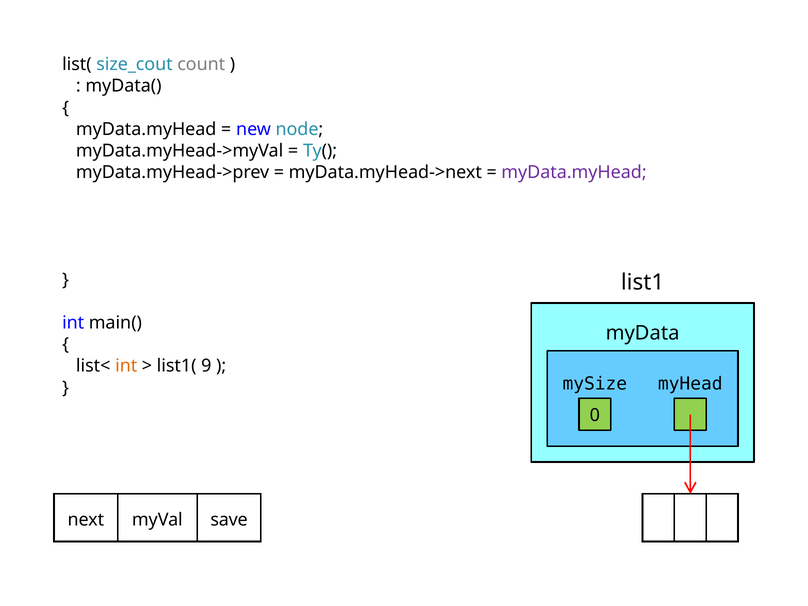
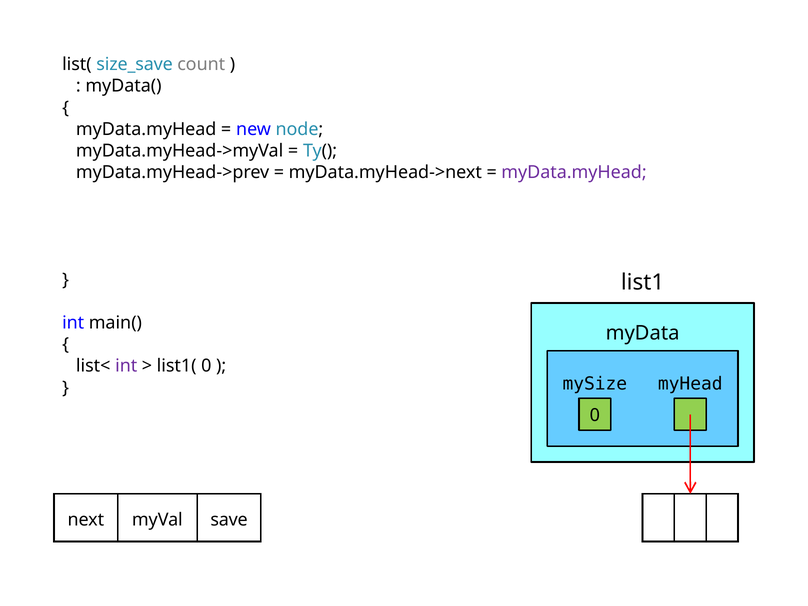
size_cout: size_cout -> size_save (135, 65)
int colour: orange -> purple (126, 366)
list1( 9: 9 -> 0 (206, 366)
